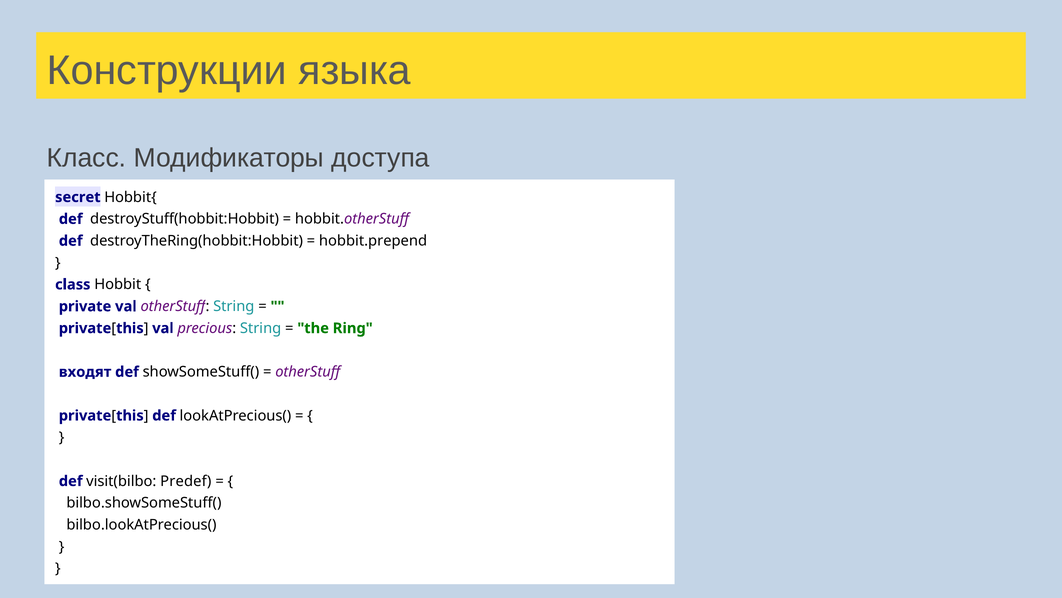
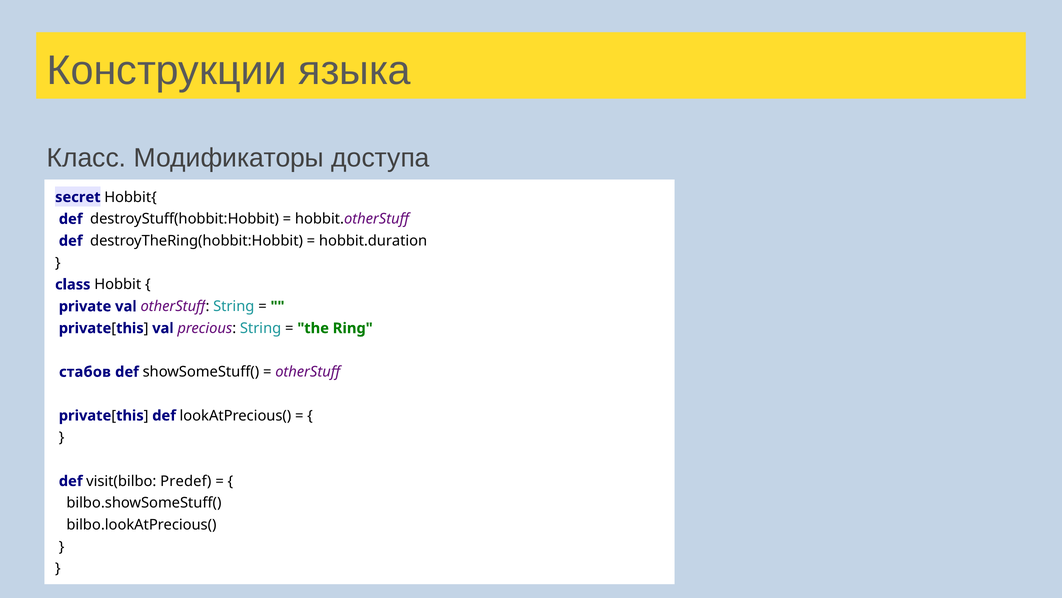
hobbit.prepend: hobbit.prepend -> hobbit.duration (373, 241)
входят: входят -> стабов (85, 372)
